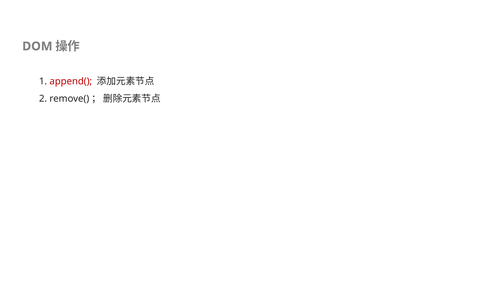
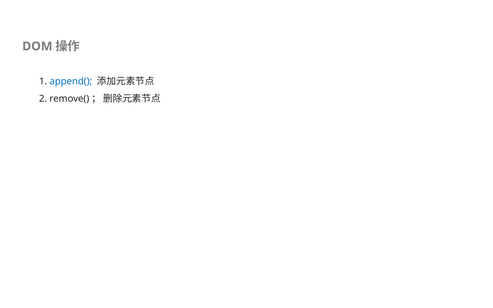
append( colour: red -> blue (71, 81)
